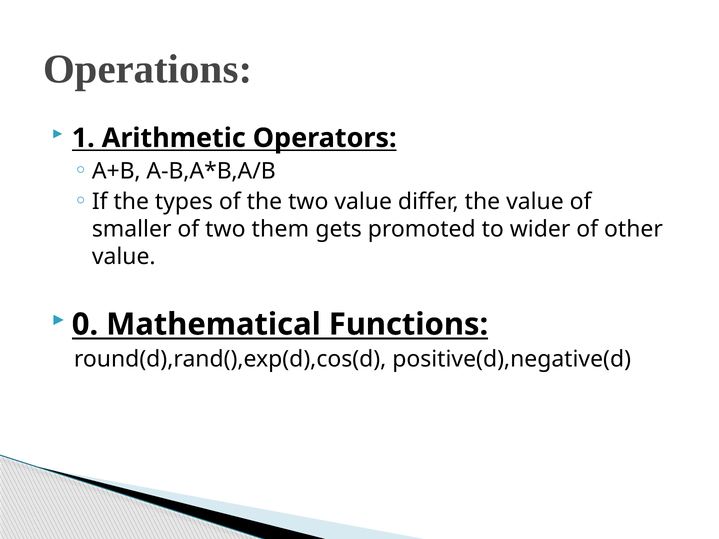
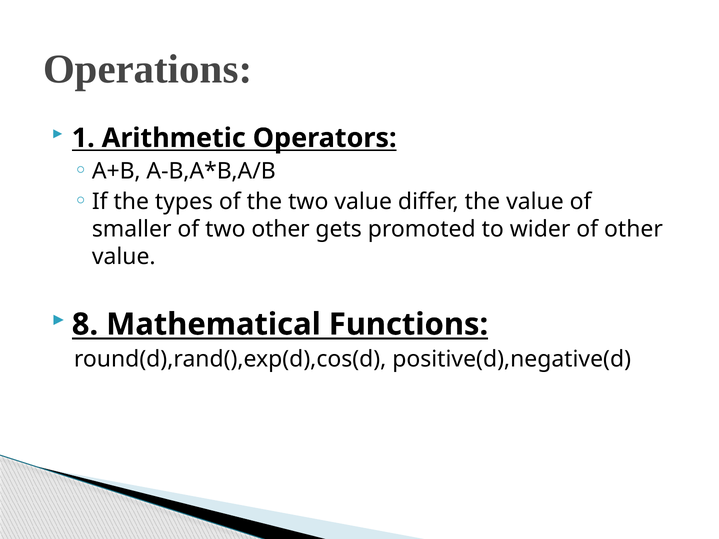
two them: them -> other (281, 229)
0: 0 -> 8 (85, 325)
